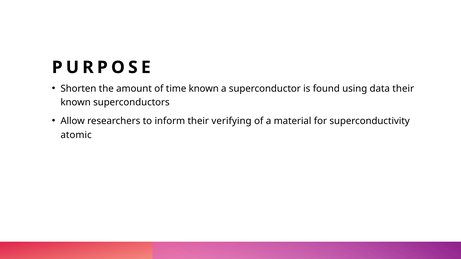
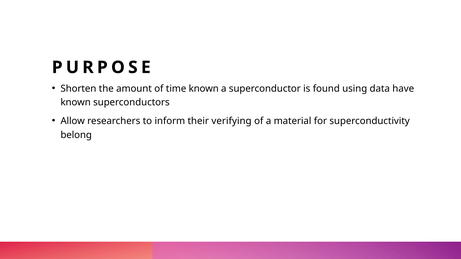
data their: their -> have (403, 89)
atomic: atomic -> belong (76, 135)
